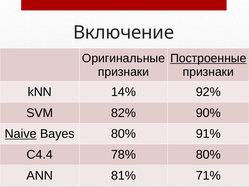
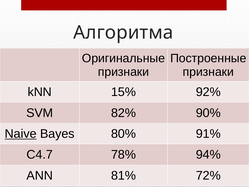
Включение: Включение -> Алгоритма (123, 33)
Построенные underline: present -> none (208, 58)
14%: 14% -> 15% (124, 92)
C4.4: C4.4 -> C4.7 (40, 154)
78% 80%: 80% -> 94% (208, 154)
71%: 71% -> 72% (208, 175)
